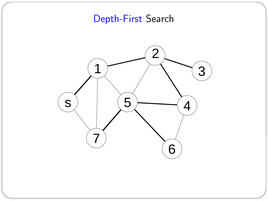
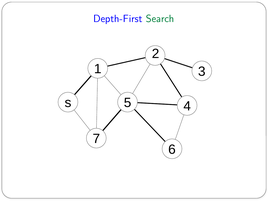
Search colour: black -> green (160, 19)
